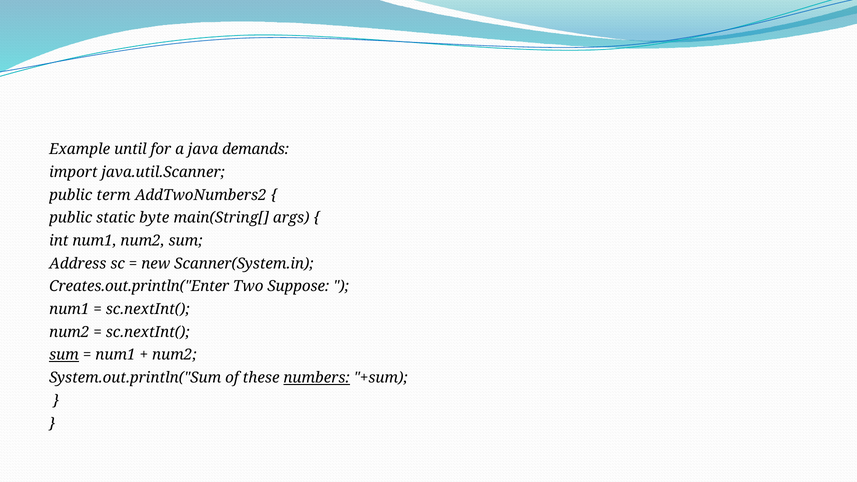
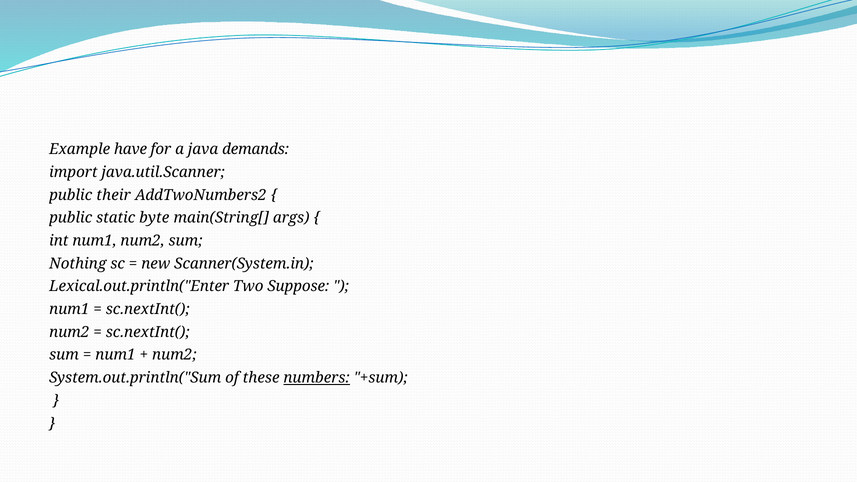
until: until -> have (130, 149)
term: term -> their (114, 195)
Address: Address -> Nothing (78, 264)
Creates.out.println("Enter: Creates.out.println("Enter -> Lexical.out.println("Enter (139, 286)
sum underline: present -> none (64, 355)
